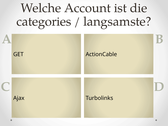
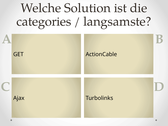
Account: Account -> Solution (87, 8)
